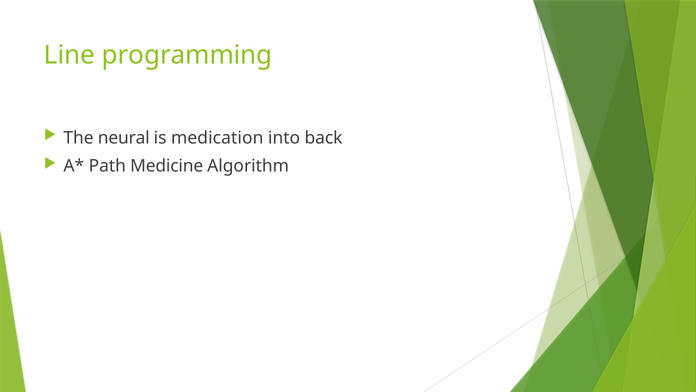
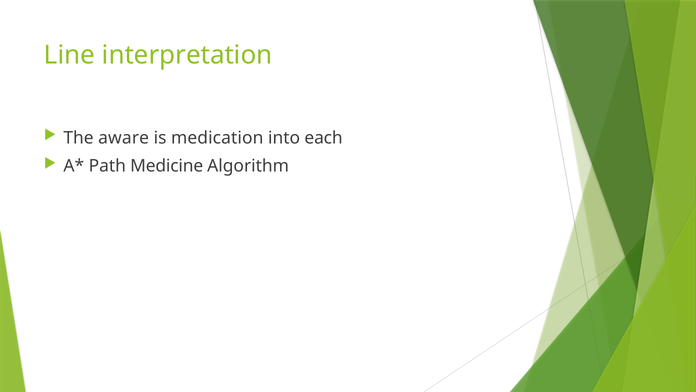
programming: programming -> interpretation (187, 55)
neural: neural -> aware (124, 138)
back: back -> each (324, 138)
